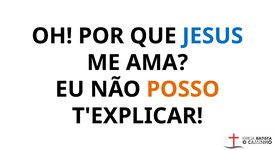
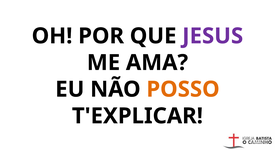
JESUS colour: blue -> purple (213, 36)
